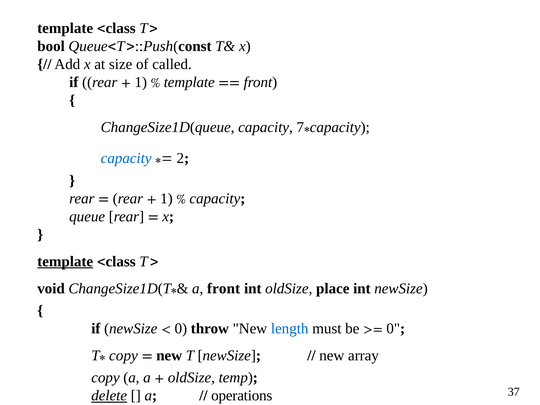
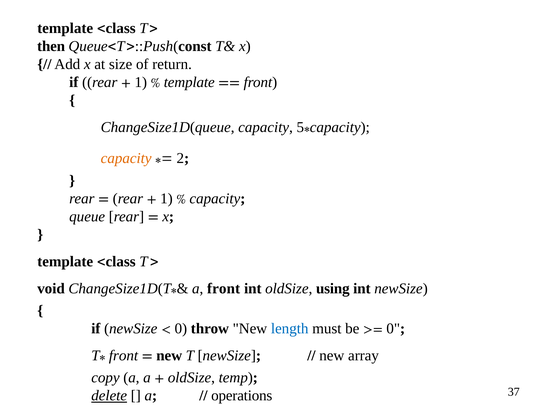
bool: bool -> then (51, 46)
called: called -> return (172, 64)
7: 7 -> 5 (300, 127)
capacity colour: blue -> orange (126, 158)
template underline: present -> none (65, 261)
place: place -> using (333, 288)
copy: copy -> front (124, 356)
